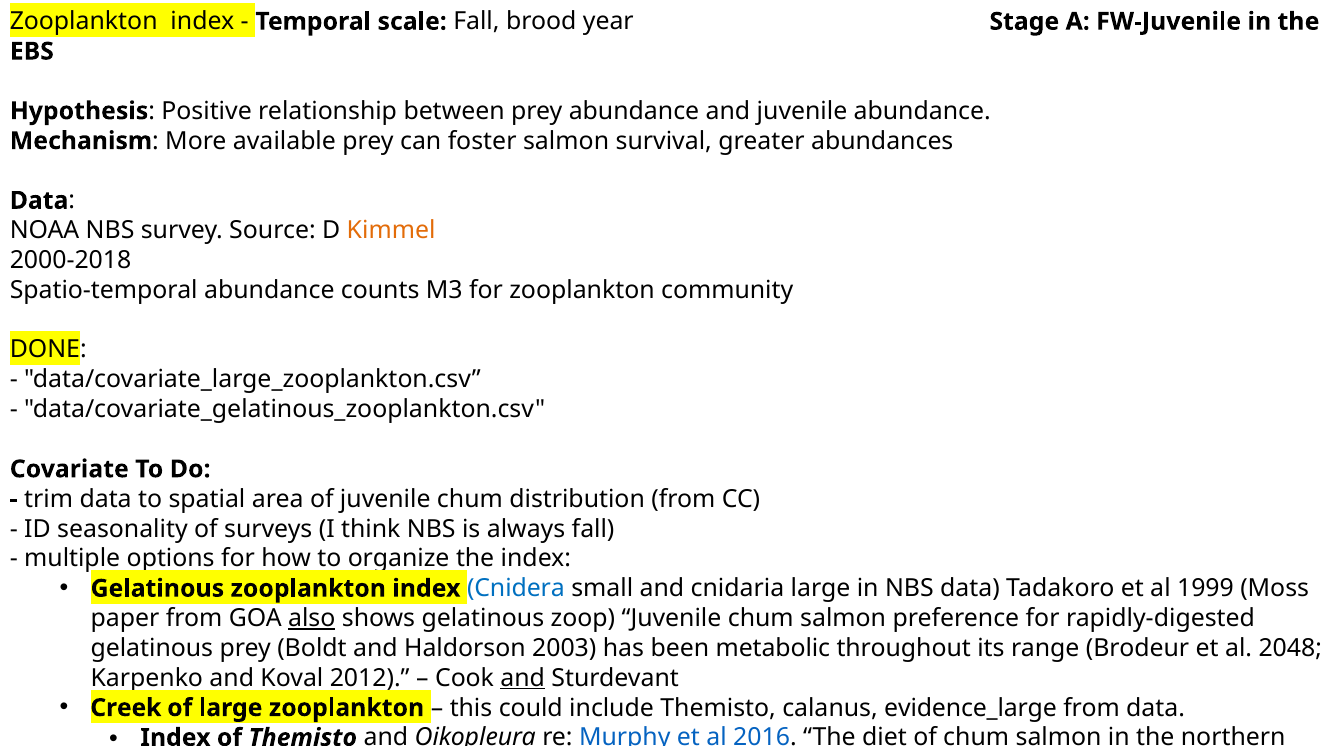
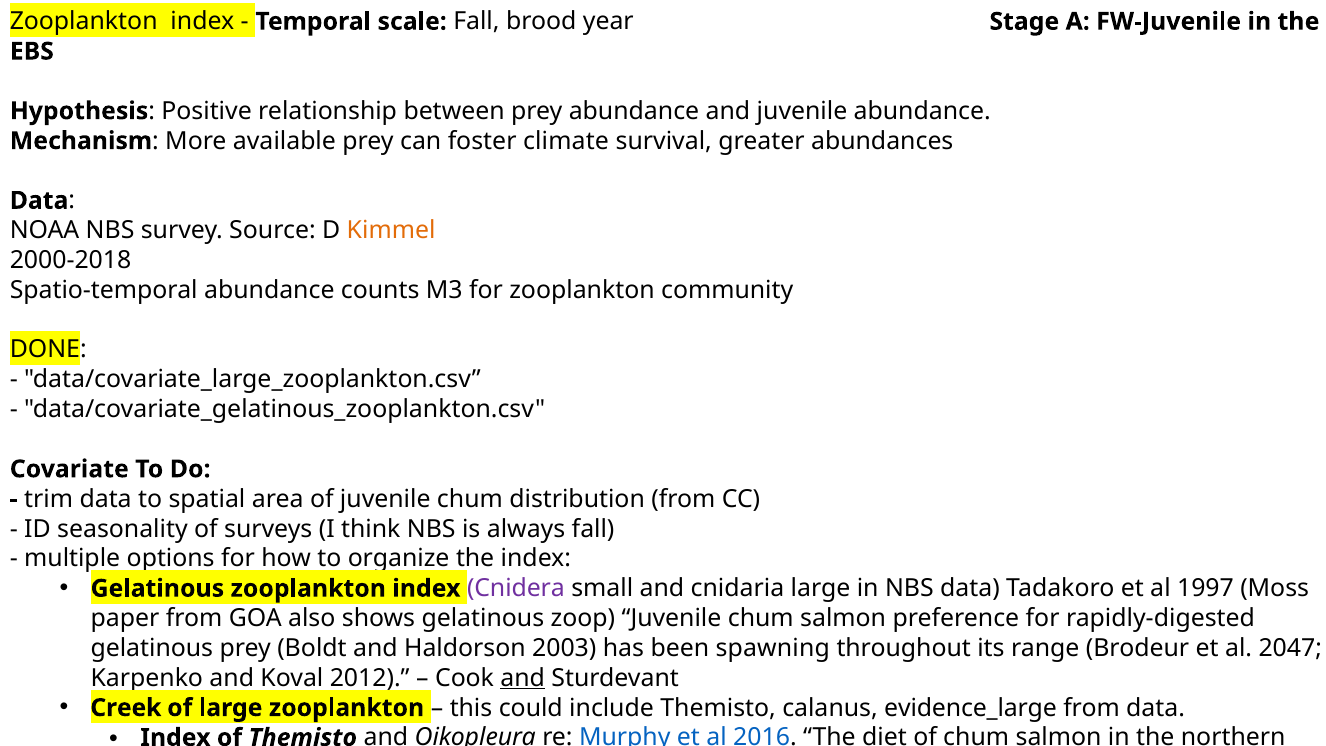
foster salmon: salmon -> climate (566, 141)
Cnidera colour: blue -> purple (516, 588)
1999: 1999 -> 1997 (1205, 588)
also underline: present -> none (312, 618)
metabolic: metabolic -> spawning (773, 648)
2048: 2048 -> 2047 (1290, 648)
